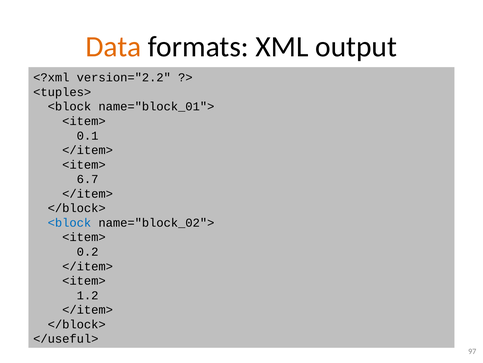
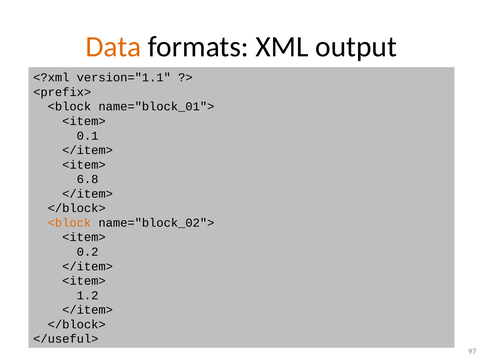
version="2.2: version="2.2 -> version="1.1 (124, 77)
<tuples>: <tuples> -> <prefix> (62, 92)
6.7: 6.7 -> 6.8 (88, 179)
<block colour: blue -> orange (69, 222)
